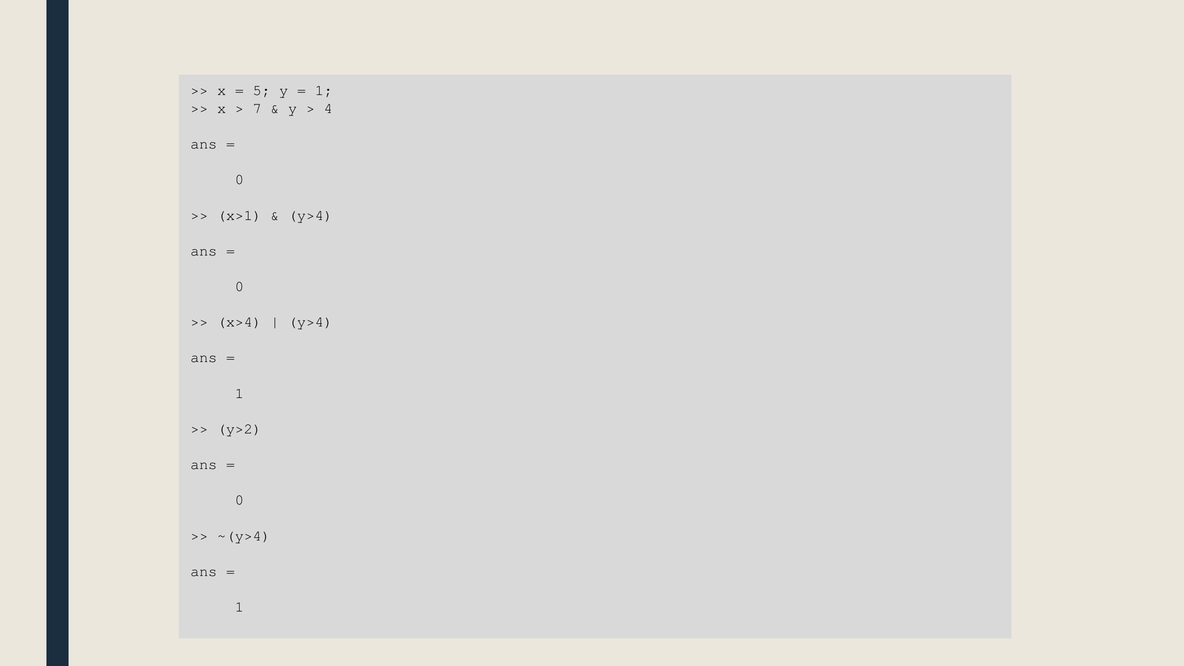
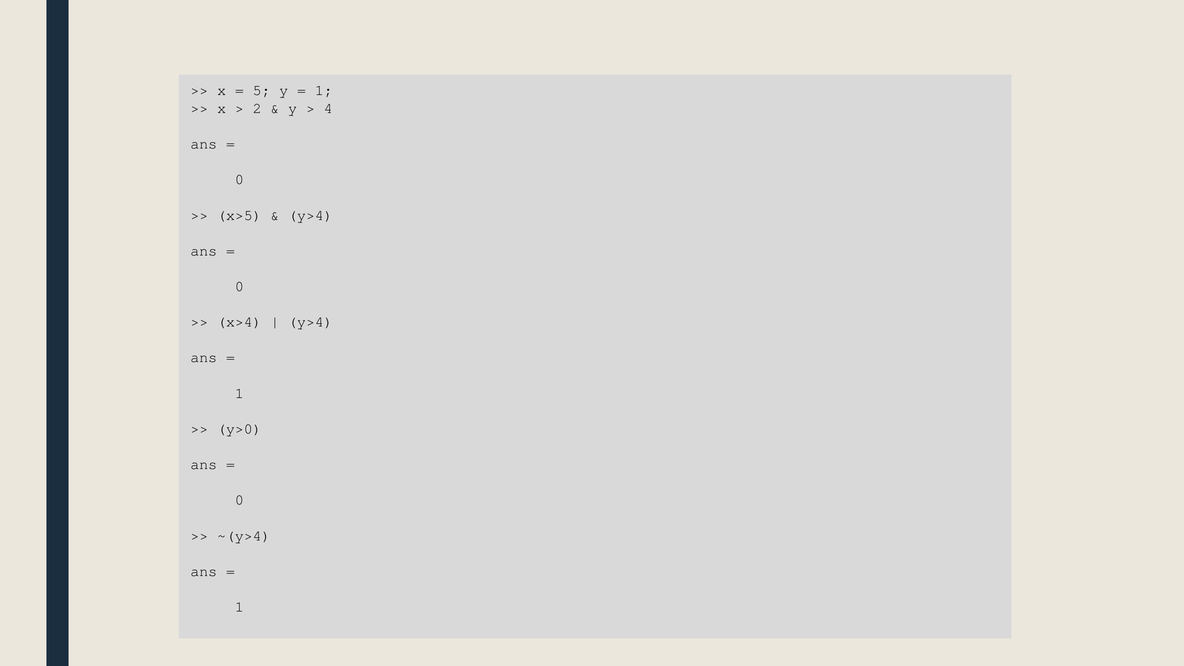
7: 7 -> 2 (257, 108)
x>1: x>1 -> x>5 (239, 215)
y>2: y>2 -> y>0 (239, 429)
